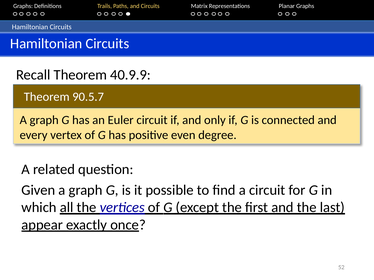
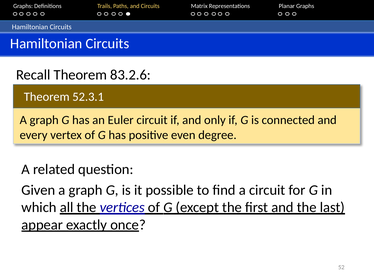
40.9.9: 40.9.9 -> 83.2.6 (131, 75)
90.5.7: 90.5.7 -> 52.3.1 (88, 97)
